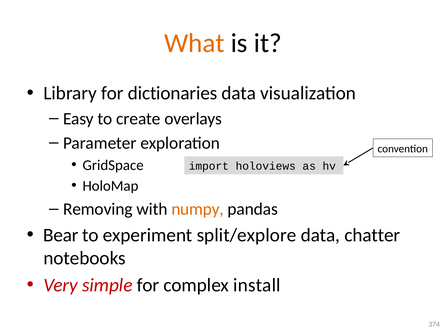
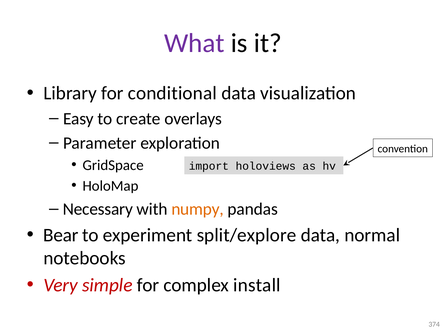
What colour: orange -> purple (194, 43)
dictionaries: dictionaries -> conditional (172, 93)
Removing: Removing -> Necessary (98, 209)
chatter: chatter -> normal (372, 235)
